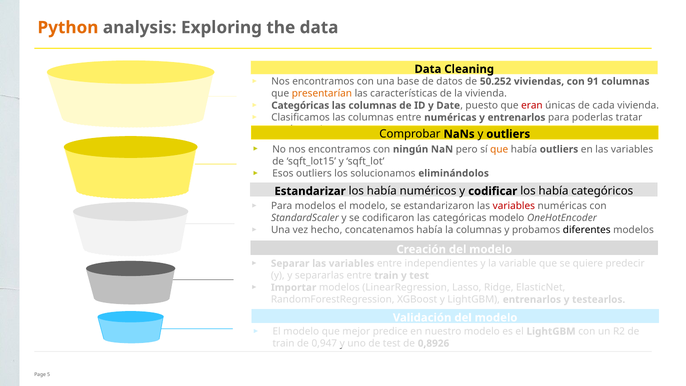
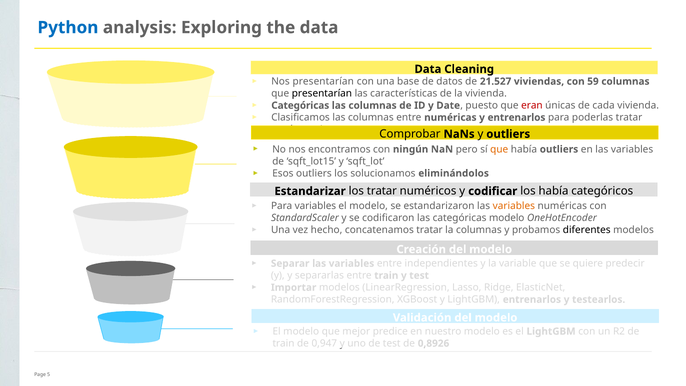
Python colour: orange -> blue (68, 28)
encontramos: encontramos -> presentarían (323, 81)
50.252: 50.252 -> 21.527 (496, 81)
91: 91 -> 59 (593, 81)
presentarían colour: orange -> black (322, 93)
Estandarizar los había: había -> tratar (382, 191)
Para modelos: modelos -> variables (315, 206)
variables colour: red -> orange (514, 206)
concatenamos había: había -> tratar (430, 230)
